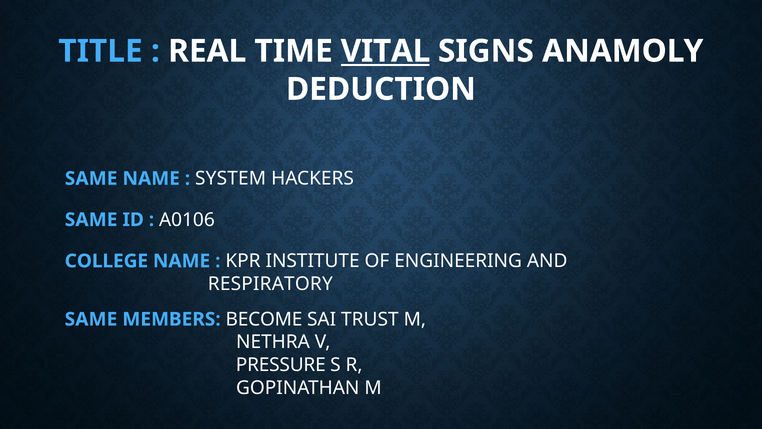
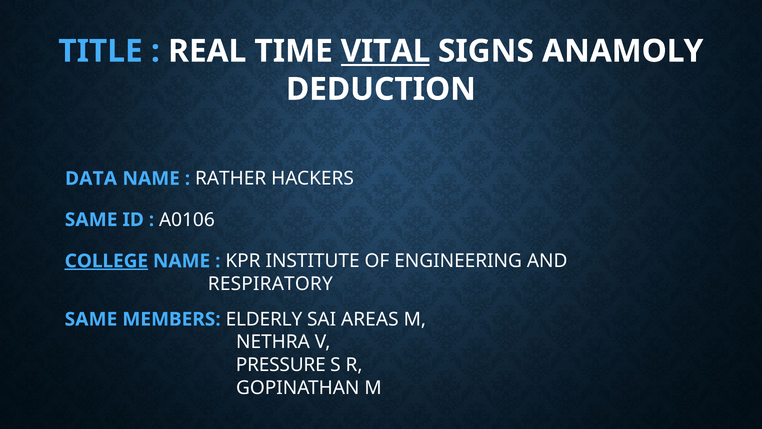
SAME: SAME -> DATA (91, 178)
SYSTEM: SYSTEM -> RATHER (231, 178)
COLLEGE underline: none -> present (106, 261)
BECOME: BECOME -> ELDERLY (264, 319)
TRUST: TRUST -> AREAS (370, 319)
